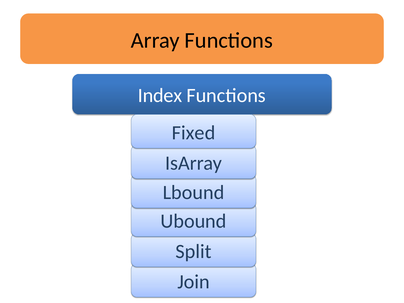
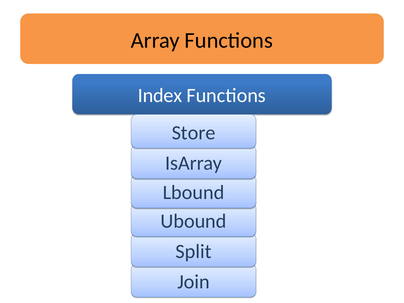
Fixed: Fixed -> Store (194, 133)
